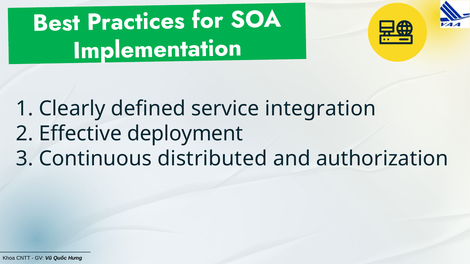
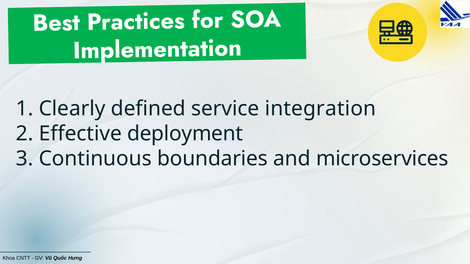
distributed: distributed -> boundaries (212, 159)
authorization: authorization -> microservices (382, 159)
